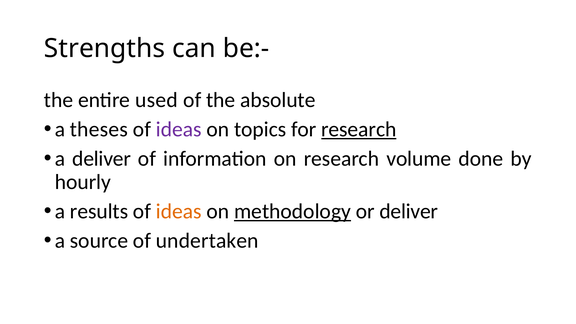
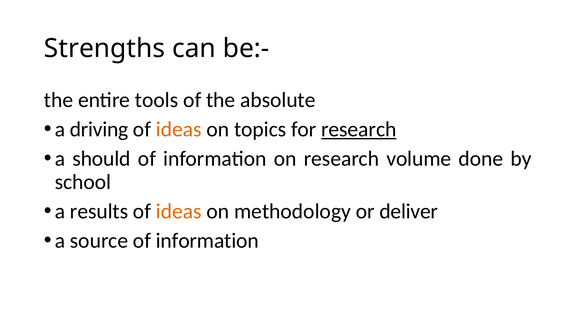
used: used -> tools (157, 100)
theses: theses -> driving (99, 129)
ideas colour: purple -> orange (179, 129)
a deliver: deliver -> should (102, 159)
hourly: hourly -> school (83, 182)
methodology underline: present -> none (293, 211)
source of undertaken: undertaken -> information (207, 241)
